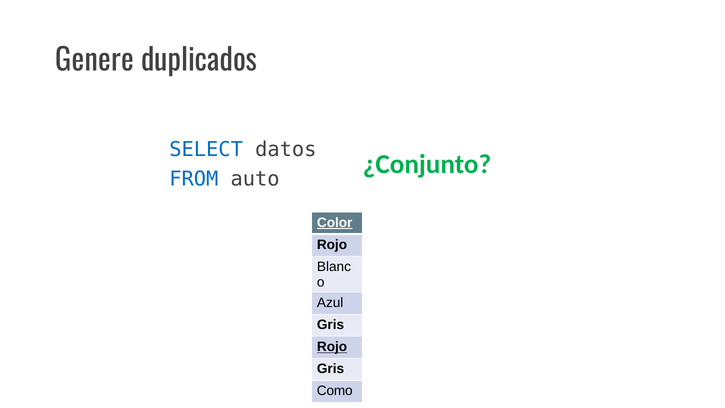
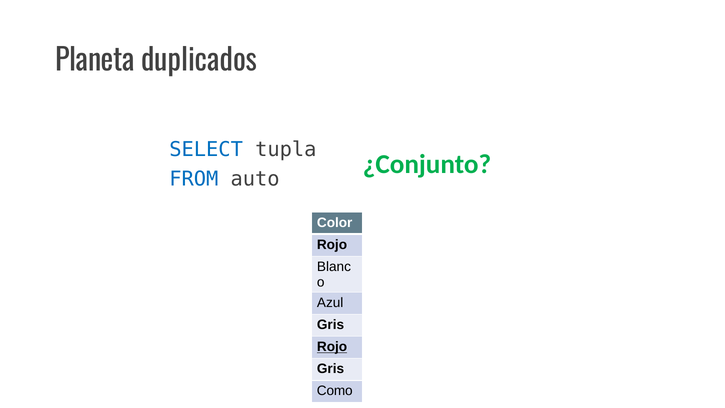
Genere: Genere -> Planeta (95, 61)
datos: datos -> tupla (286, 150)
Color underline: present -> none (335, 223)
